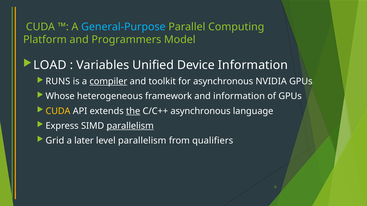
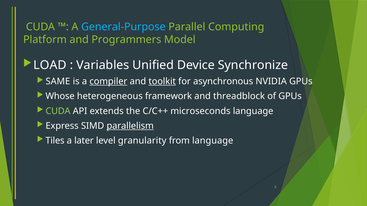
Device Information: Information -> Synchronize (253, 65)
RUNS: RUNS -> SAME (58, 82)
toolkit underline: none -> present (162, 82)
and information: information -> threadblock (239, 96)
CUDA colour: yellow -> light green (58, 111)
the underline: present -> none (133, 111)
C/C++ asynchronous: asynchronous -> microseconds (200, 111)
Grid: Grid -> Tiles (55, 141)
level parallelism: parallelism -> granularity (142, 141)
from qualifiers: qualifiers -> language (213, 141)
